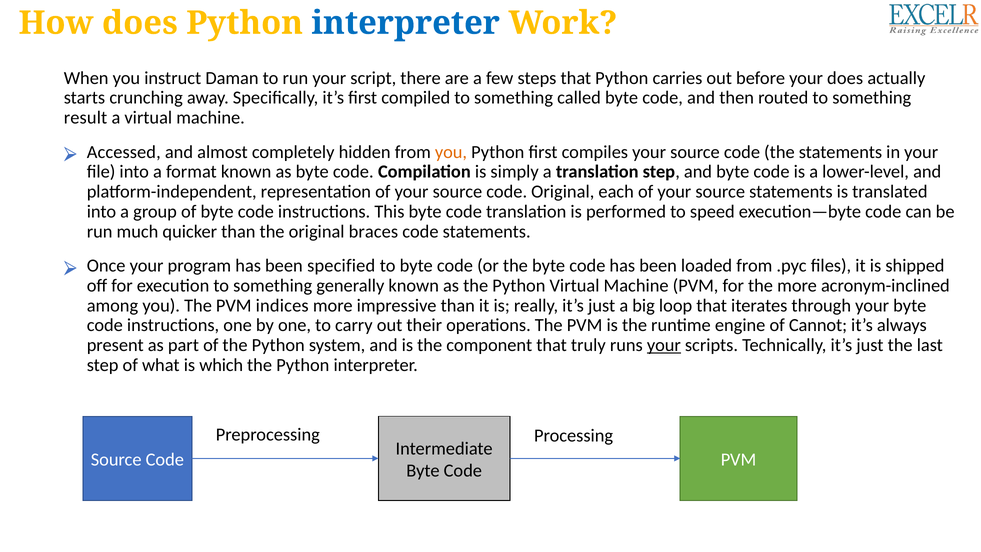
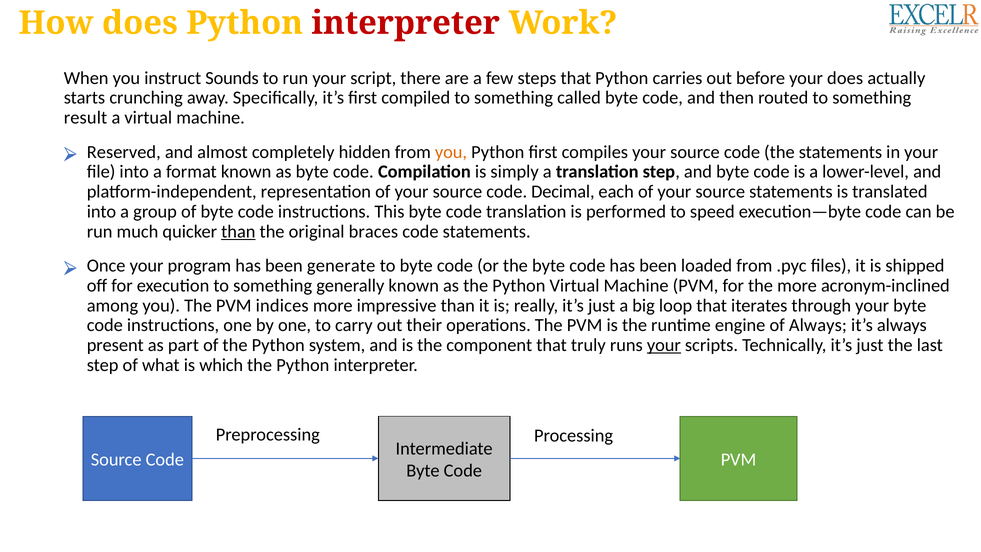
interpreter colour: blue -> red (406, 23)
Daman: Daman -> Sounds (232, 78)
Accessed: Accessed -> Reserved (124, 152)
code Original: Original -> Decimal (563, 192)
than underline: none -> present (238, 231)
specified: specified -> generate (341, 266)
of Cannot: Cannot -> Always (818, 325)
